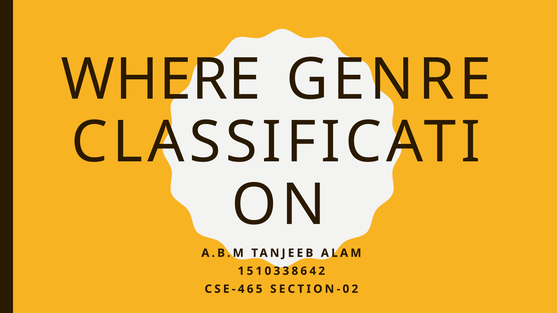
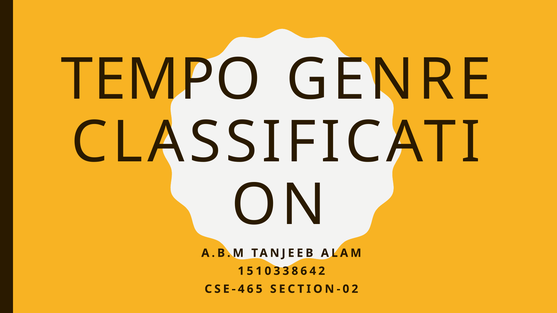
WHERE: WHERE -> TEMPO (161, 80)
